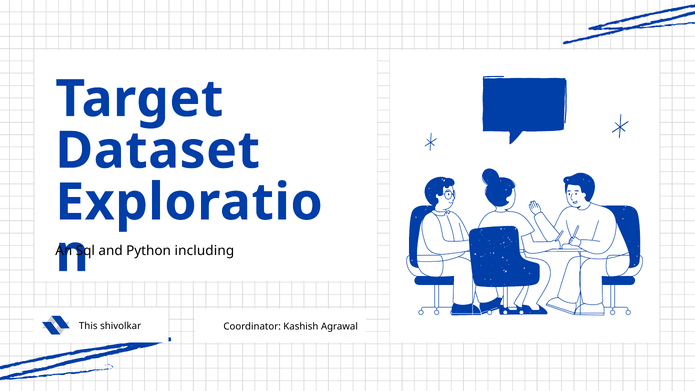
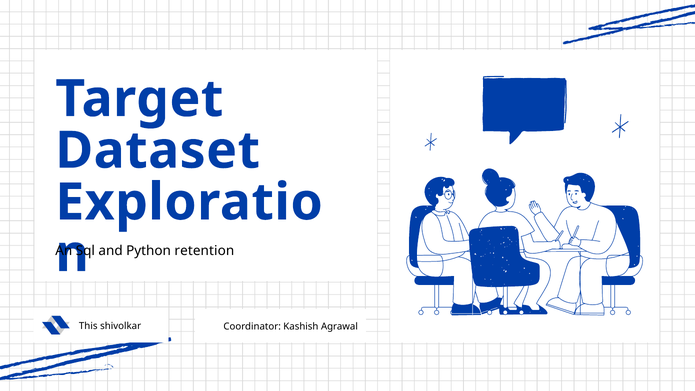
including: including -> retention (204, 251)
